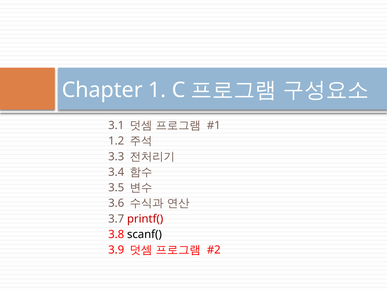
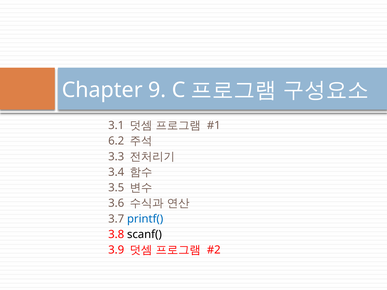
1: 1 -> 9 (157, 90)
1.2: 1.2 -> 6.2 (116, 141)
printf( colour: red -> blue (145, 219)
